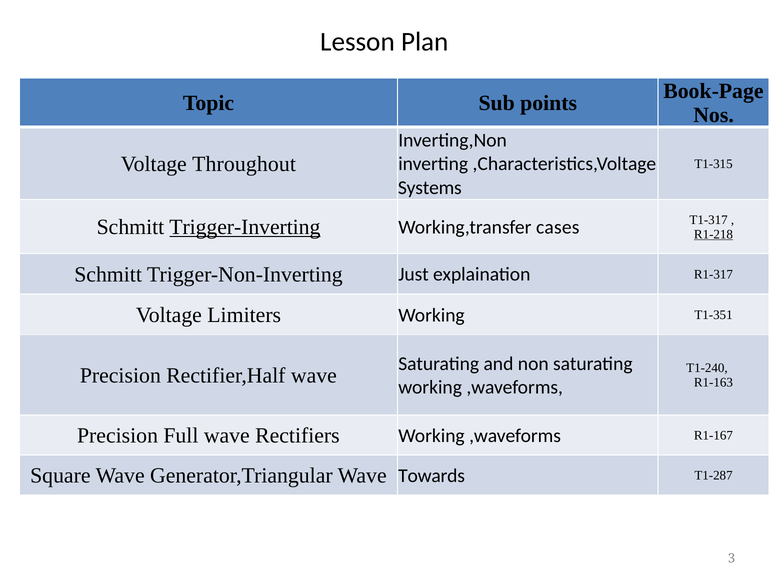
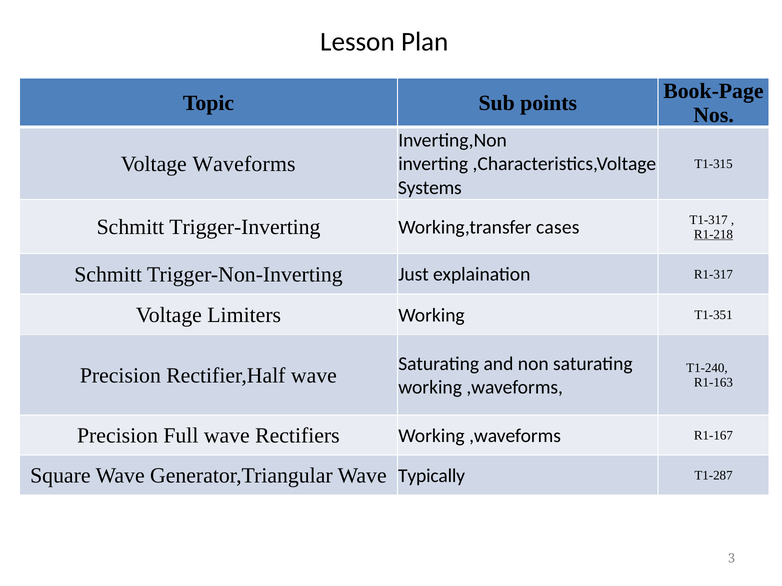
Throughout: Throughout -> Waveforms (244, 164)
Trigger-Inverting underline: present -> none (245, 227)
Towards: Towards -> Typically (432, 476)
